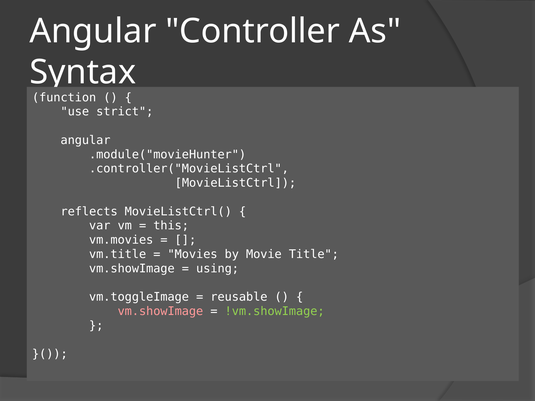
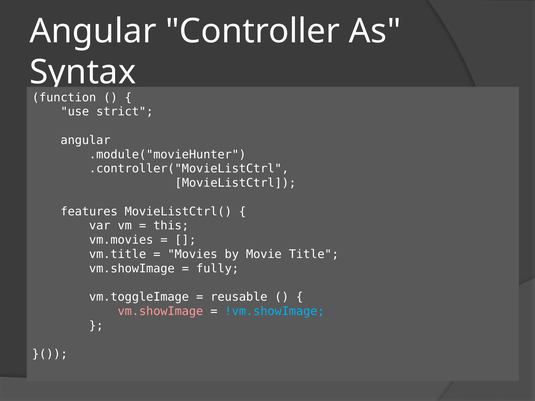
reflects: reflects -> features (89, 212)
using: using -> fully (218, 269)
!vm.showImage colour: light green -> light blue (275, 311)
